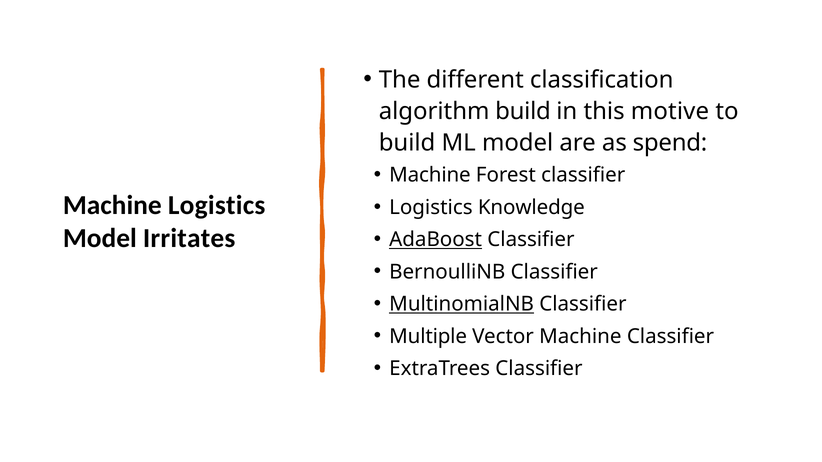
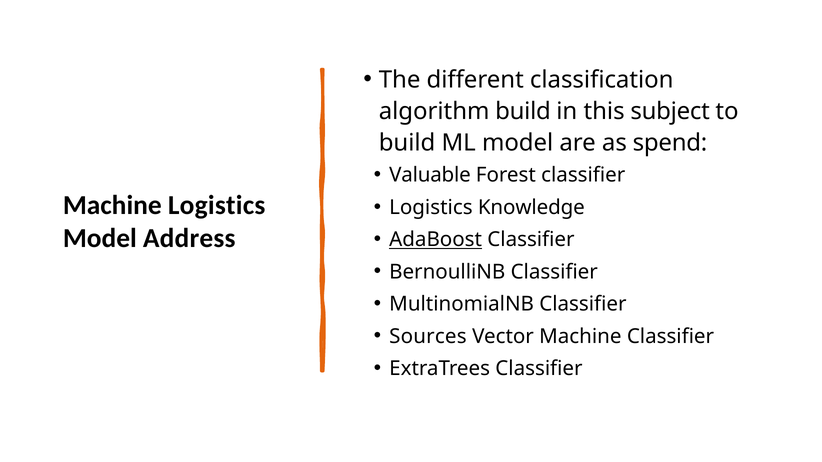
motive: motive -> subject (670, 111)
Machine: Machine -> Valuable (430, 175)
Irritates: Irritates -> Address (189, 238)
MultinomialNB underline: present -> none (462, 304)
Multiple: Multiple -> Sources (428, 337)
